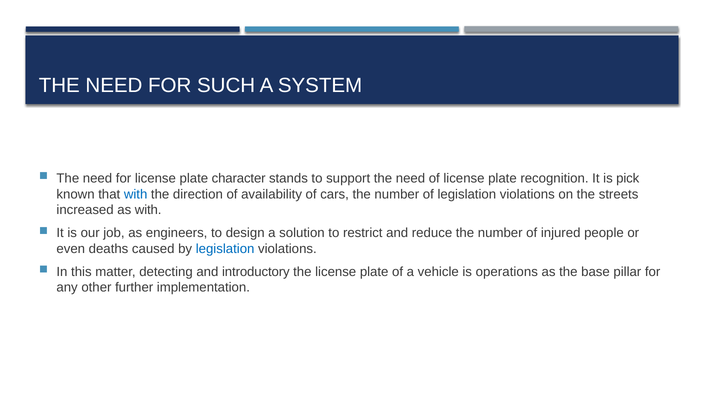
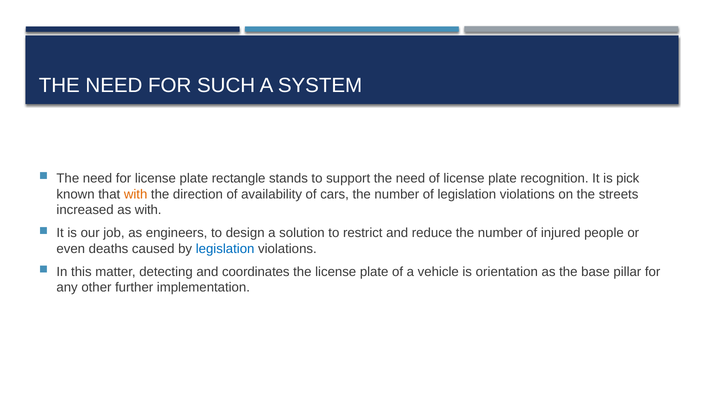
character: character -> rectangle (239, 178)
with colour: blue -> orange (136, 194)
introductory: introductory -> coordinates (256, 272)
operations: operations -> orientation (507, 272)
